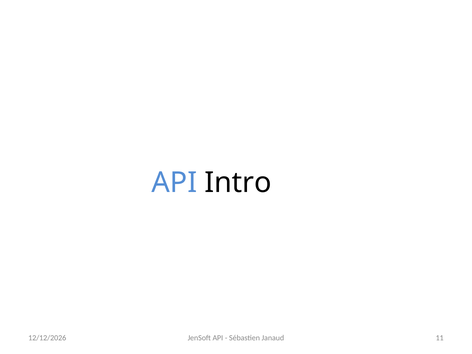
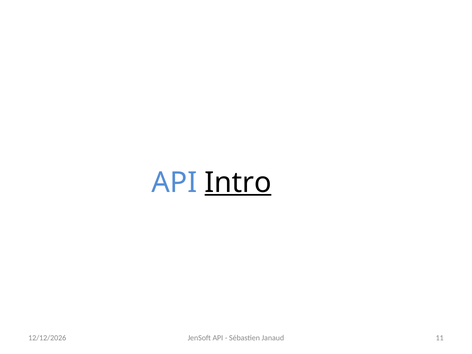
Intro underline: none -> present (238, 182)
